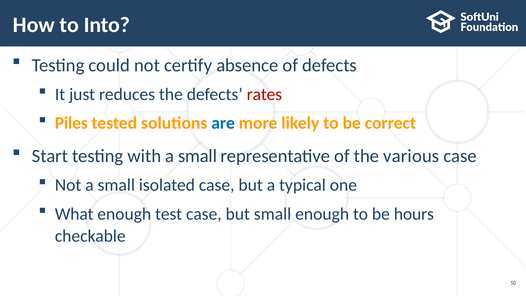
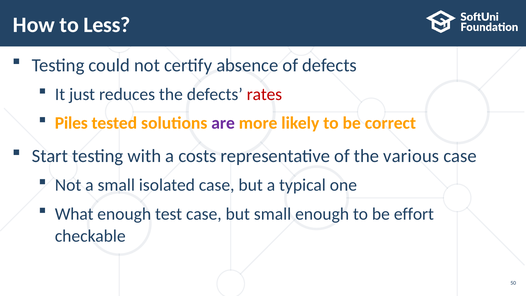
Into: Into -> Less (107, 25)
are colour: blue -> purple (223, 123)
with a small: small -> costs (197, 156)
hours: hours -> effort (414, 214)
